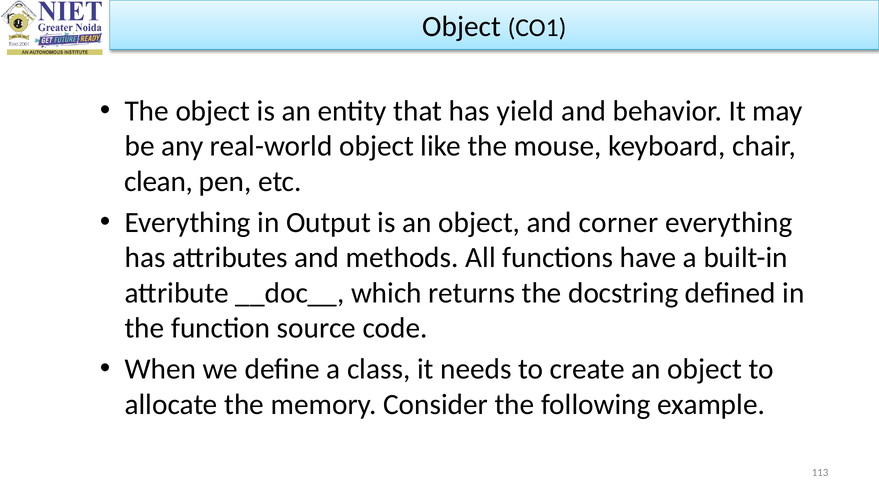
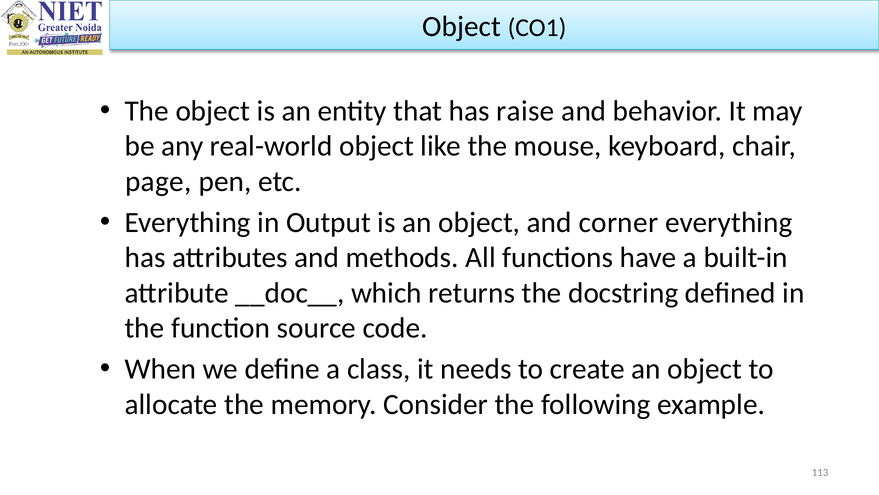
yield: yield -> raise (525, 111)
clean: clean -> page (158, 181)
